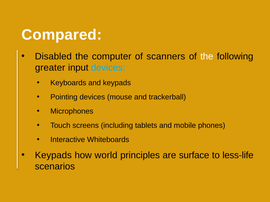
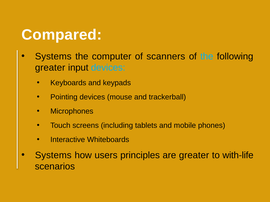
Disabled: Disabled -> Systems (53, 57)
the colour: white -> light blue (207, 57)
Keypads: Keypads -> Systems (53, 156)
world: world -> users (106, 156)
are surface: surface -> greater (194, 156)
less-life: less-life -> with-life (238, 156)
